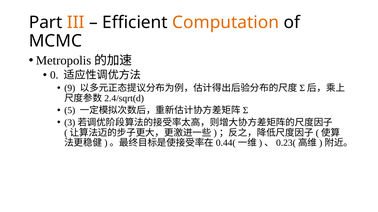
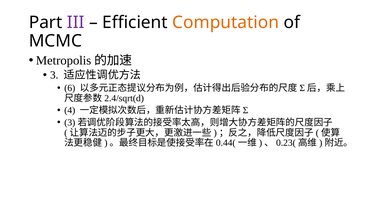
III colour: orange -> purple (76, 22)
0: 0 -> 3 (54, 75)
9: 9 -> 6 (70, 88)
5: 5 -> 4 (70, 111)
